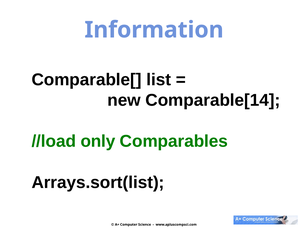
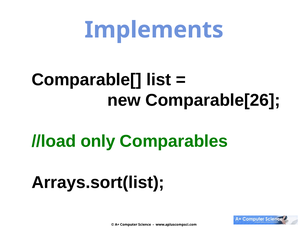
Information: Information -> Implements (154, 30)
Comparable[14: Comparable[14 -> Comparable[26 (213, 100)
